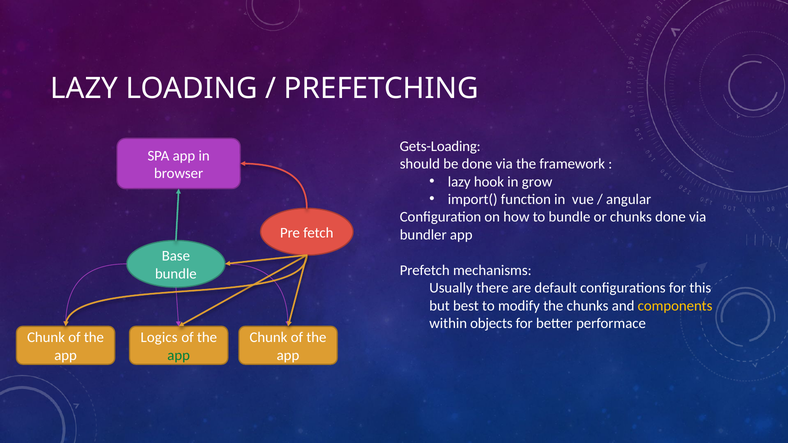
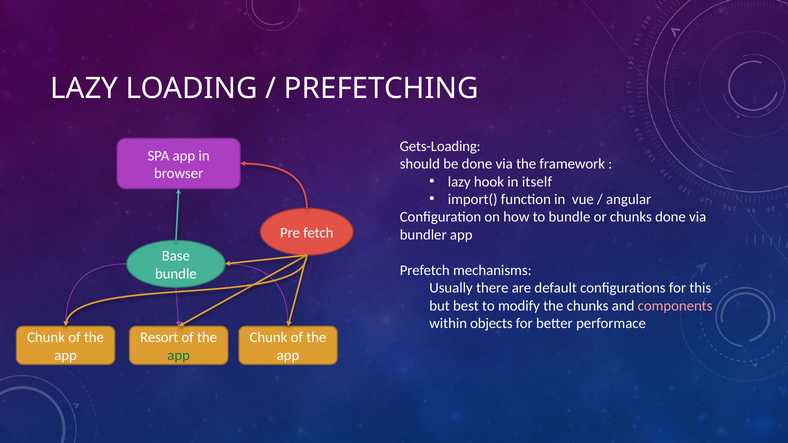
grow: grow -> itself (537, 182)
components colour: yellow -> pink (675, 306)
Logics: Logics -> Resort (159, 338)
